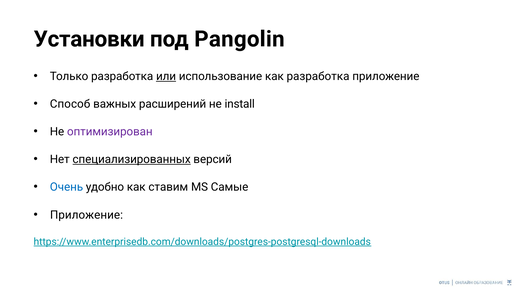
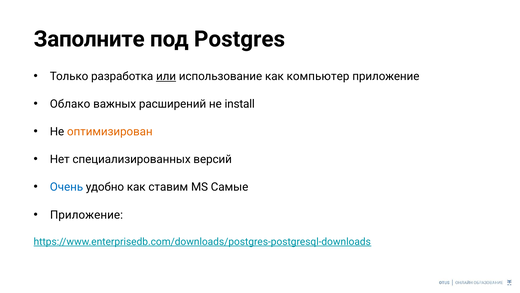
Установки: Установки -> Заполните (89, 39)
Pangolin: Pangolin -> Postgres (240, 39)
как разработка: разработка -> компьютер (318, 76)
Способ: Способ -> Облако (70, 104)
оптимизирован colour: purple -> orange (110, 131)
специализированных underline: present -> none (132, 159)
